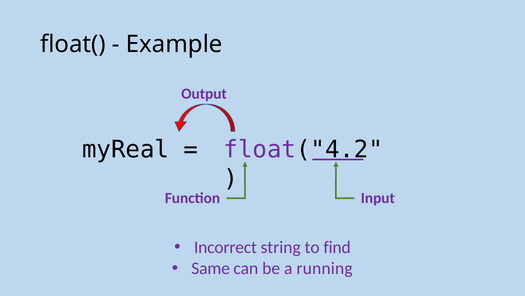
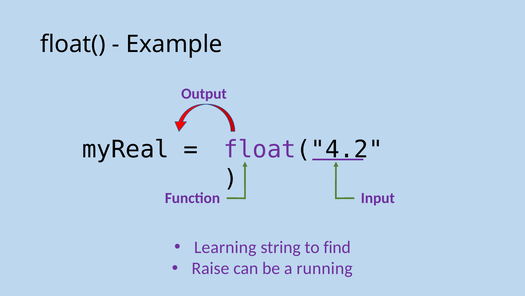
Incorrect: Incorrect -> Learning (225, 247)
Same: Same -> Raise (210, 268)
